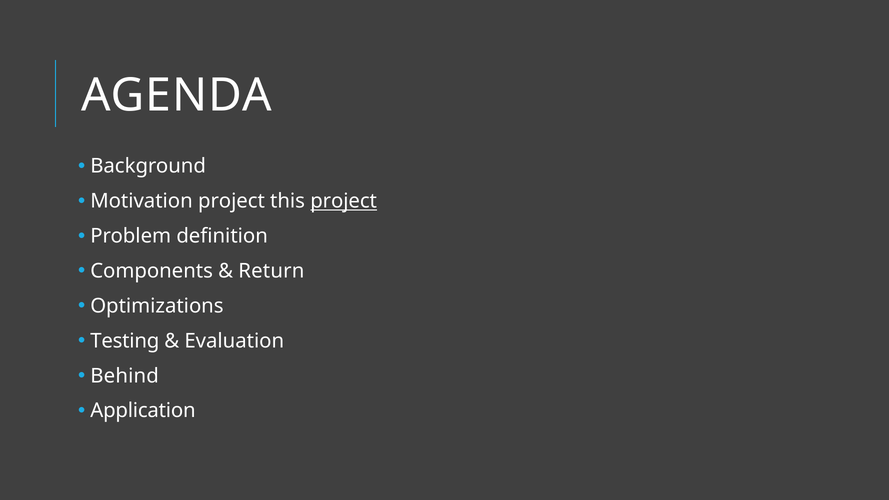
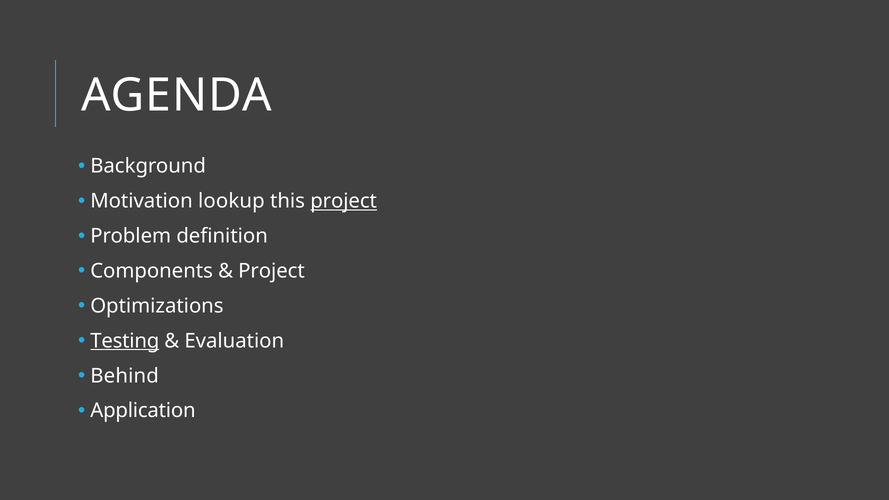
Motivation project: project -> lookup (231, 201)
Return: Return -> Project (271, 271)
Testing underline: none -> present (125, 341)
